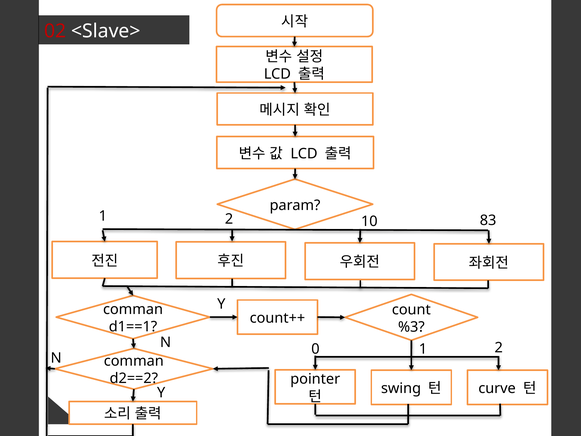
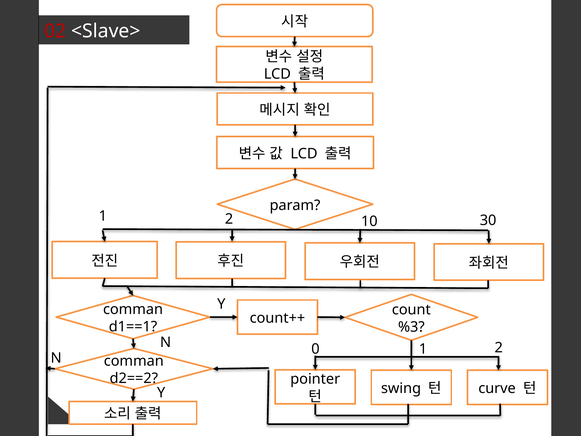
83: 83 -> 30 (488, 220)
